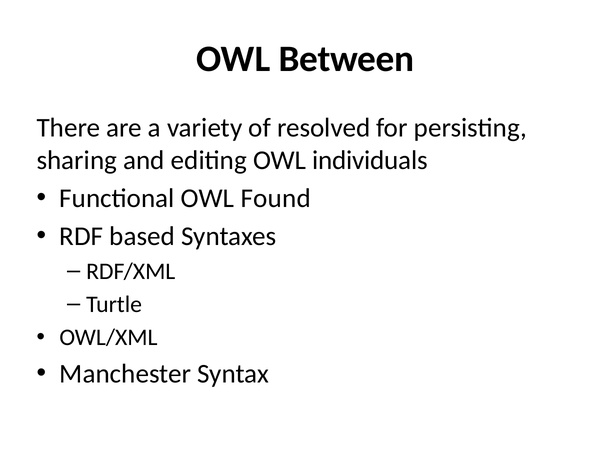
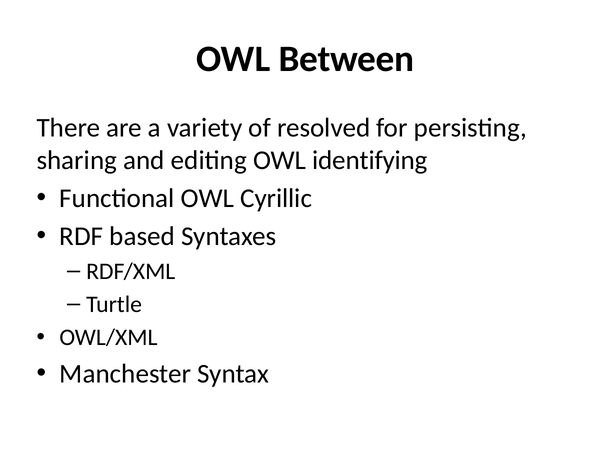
individuals: individuals -> identifying (370, 161)
Found: Found -> Cyrillic (276, 199)
